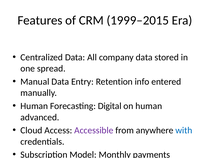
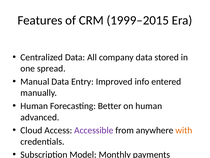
Retention: Retention -> Improved (114, 81)
Digital: Digital -> Better (110, 106)
with colour: blue -> orange (184, 130)
